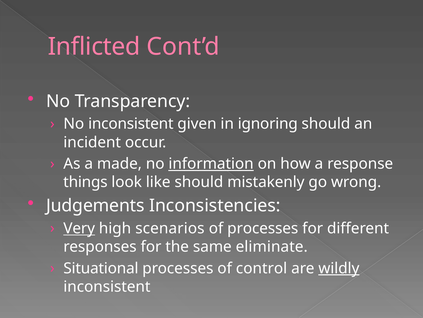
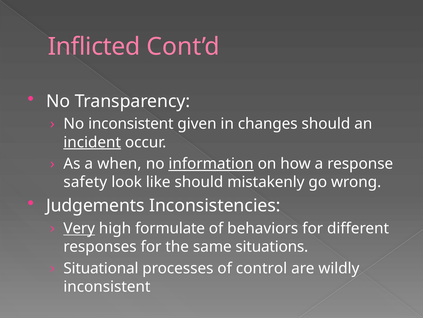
ignoring: ignoring -> changes (268, 124)
incident underline: none -> present (92, 142)
made: made -> when (119, 163)
things: things -> safety (85, 182)
scenarios: scenarios -> formulate (170, 228)
of processes: processes -> behaviors (263, 228)
eliminate: eliminate -> situations (272, 246)
wildly underline: present -> none (339, 268)
